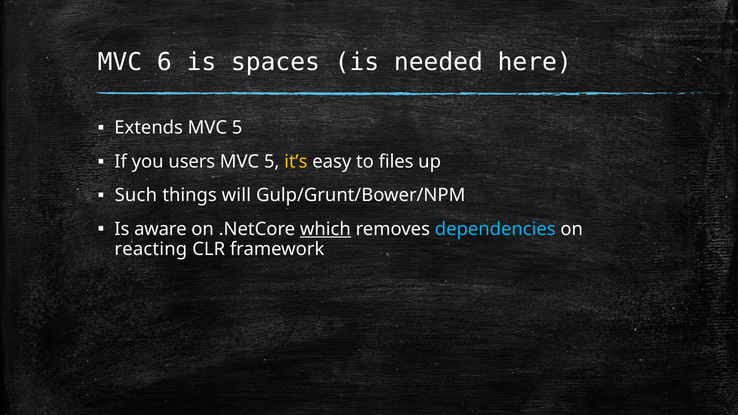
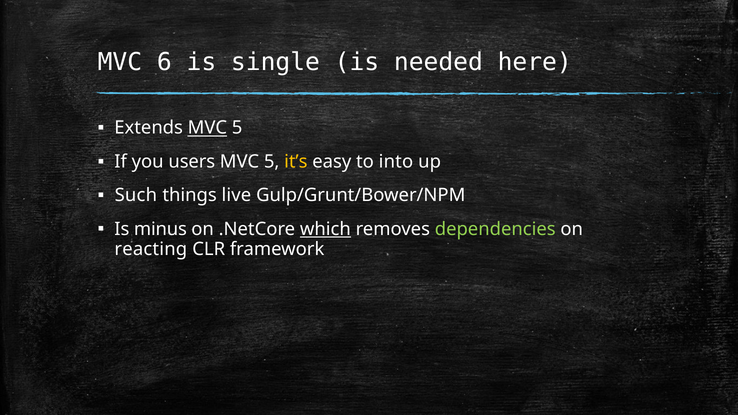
spaces: spaces -> single (275, 62)
MVC underline: none -> present (207, 128)
files: files -> into (396, 162)
will: will -> live (236, 196)
aware: aware -> minus (160, 229)
dependencies colour: light blue -> light green (495, 229)
